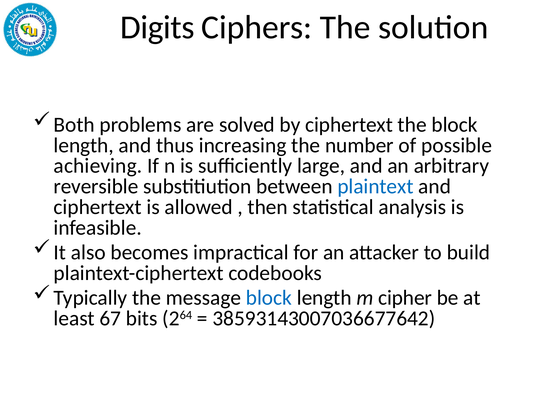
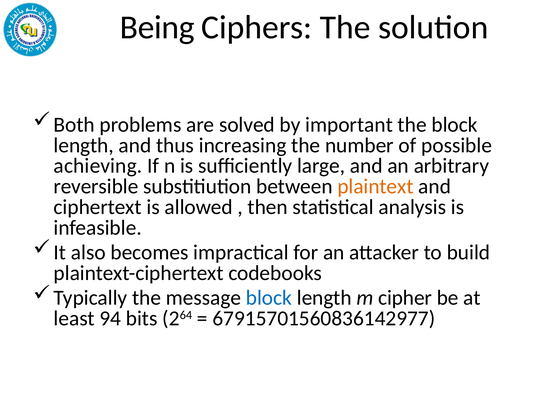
Digits: Digits -> Being (157, 27)
by ciphertext: ciphertext -> important (349, 125)
plaintext colour: blue -> orange (375, 186)
67: 67 -> 94 (110, 318)
38593143007036677642: 38593143007036677642 -> 67915701560836142977 (324, 318)
